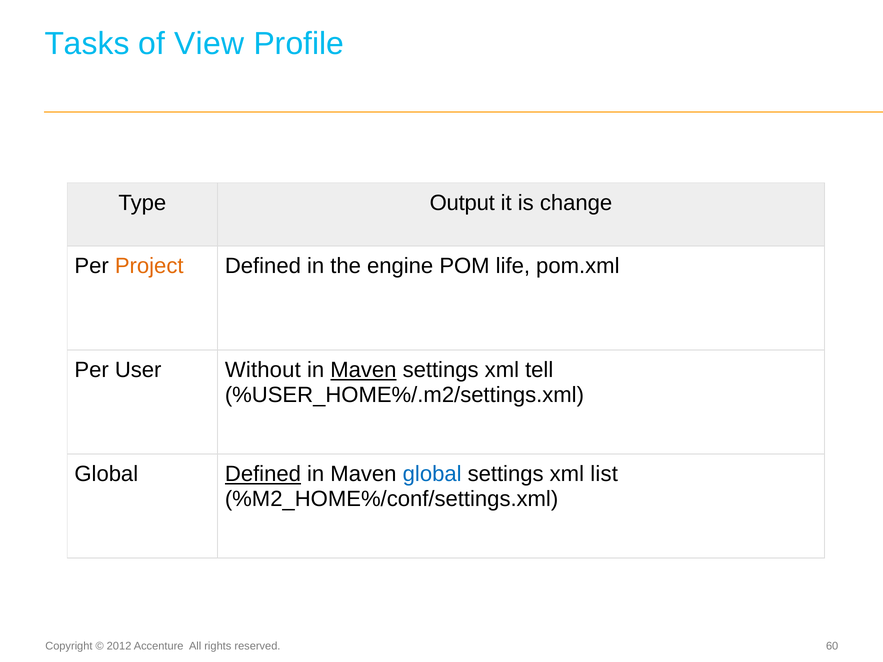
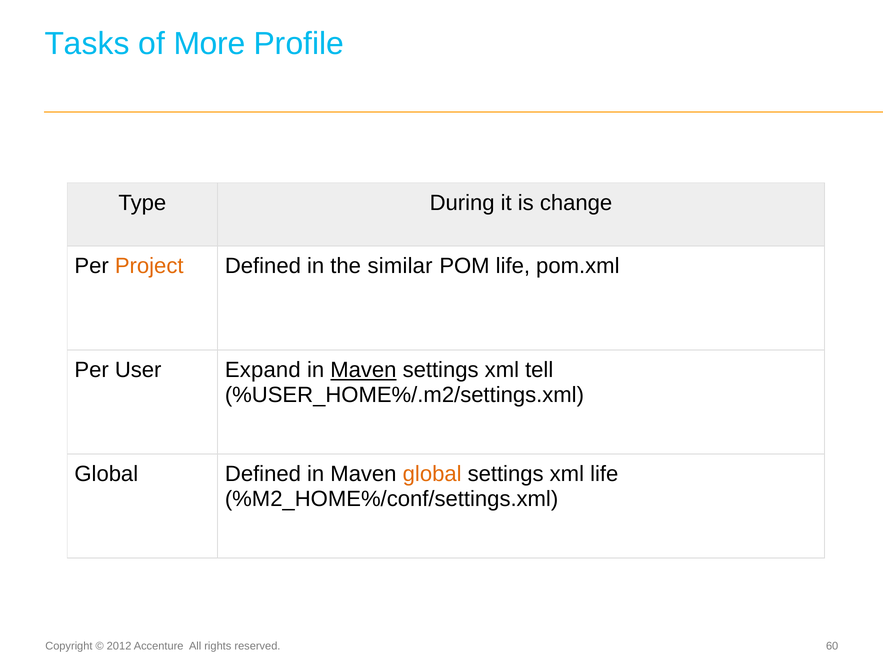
View: View -> More (209, 44)
Output: Output -> During (462, 203)
engine: engine -> similar (400, 266)
Without: Without -> Expand (263, 370)
Defined underline: present -> none (263, 474)
global colour: blue -> orange (432, 474)
xml list: list -> life (604, 474)
